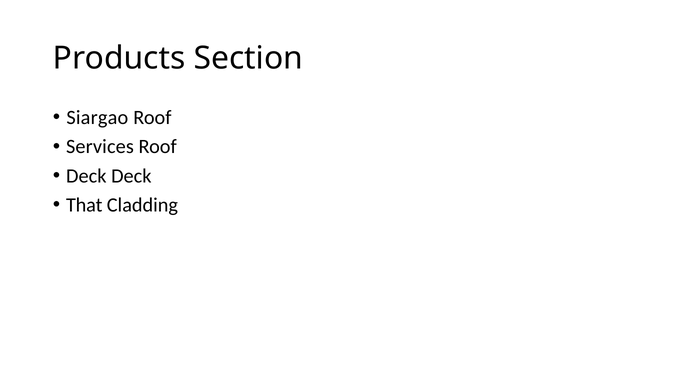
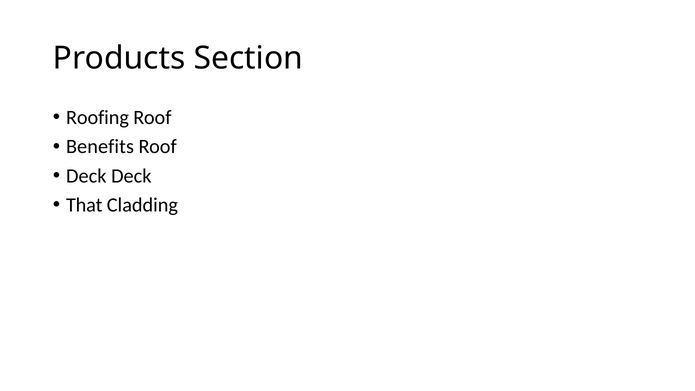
Siargao: Siargao -> Roofing (97, 118)
Services: Services -> Benefits (100, 147)
